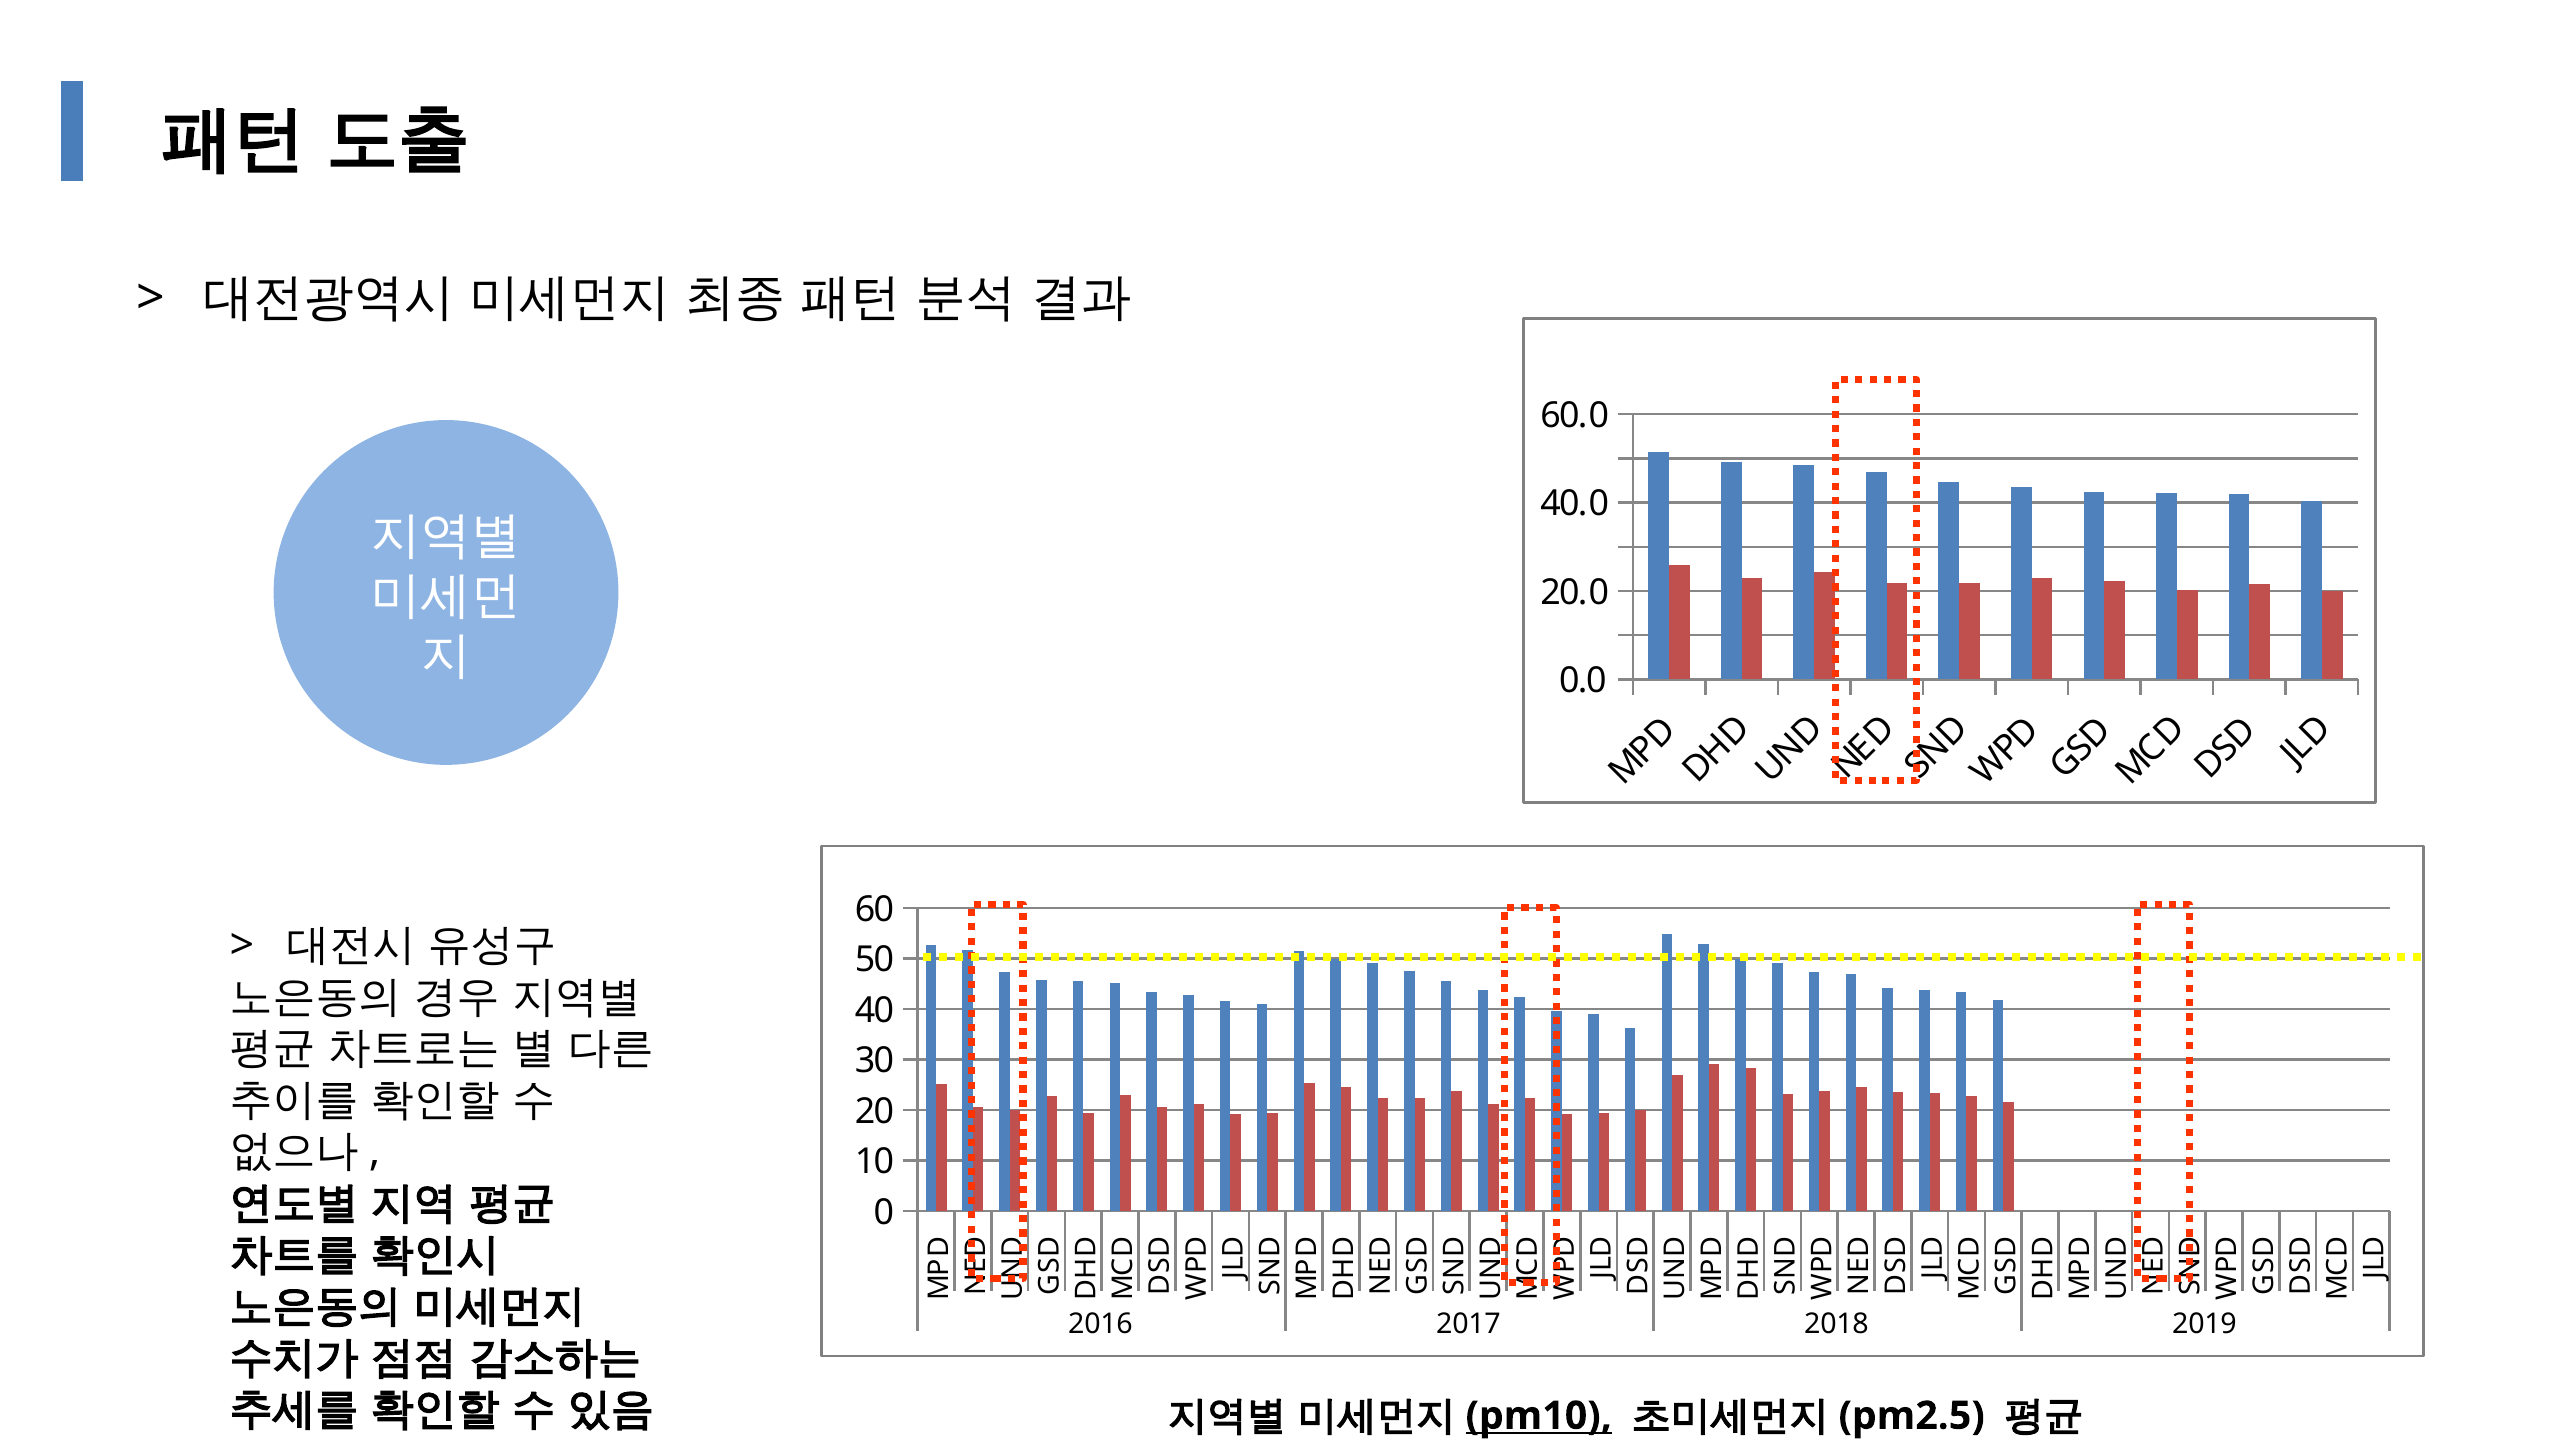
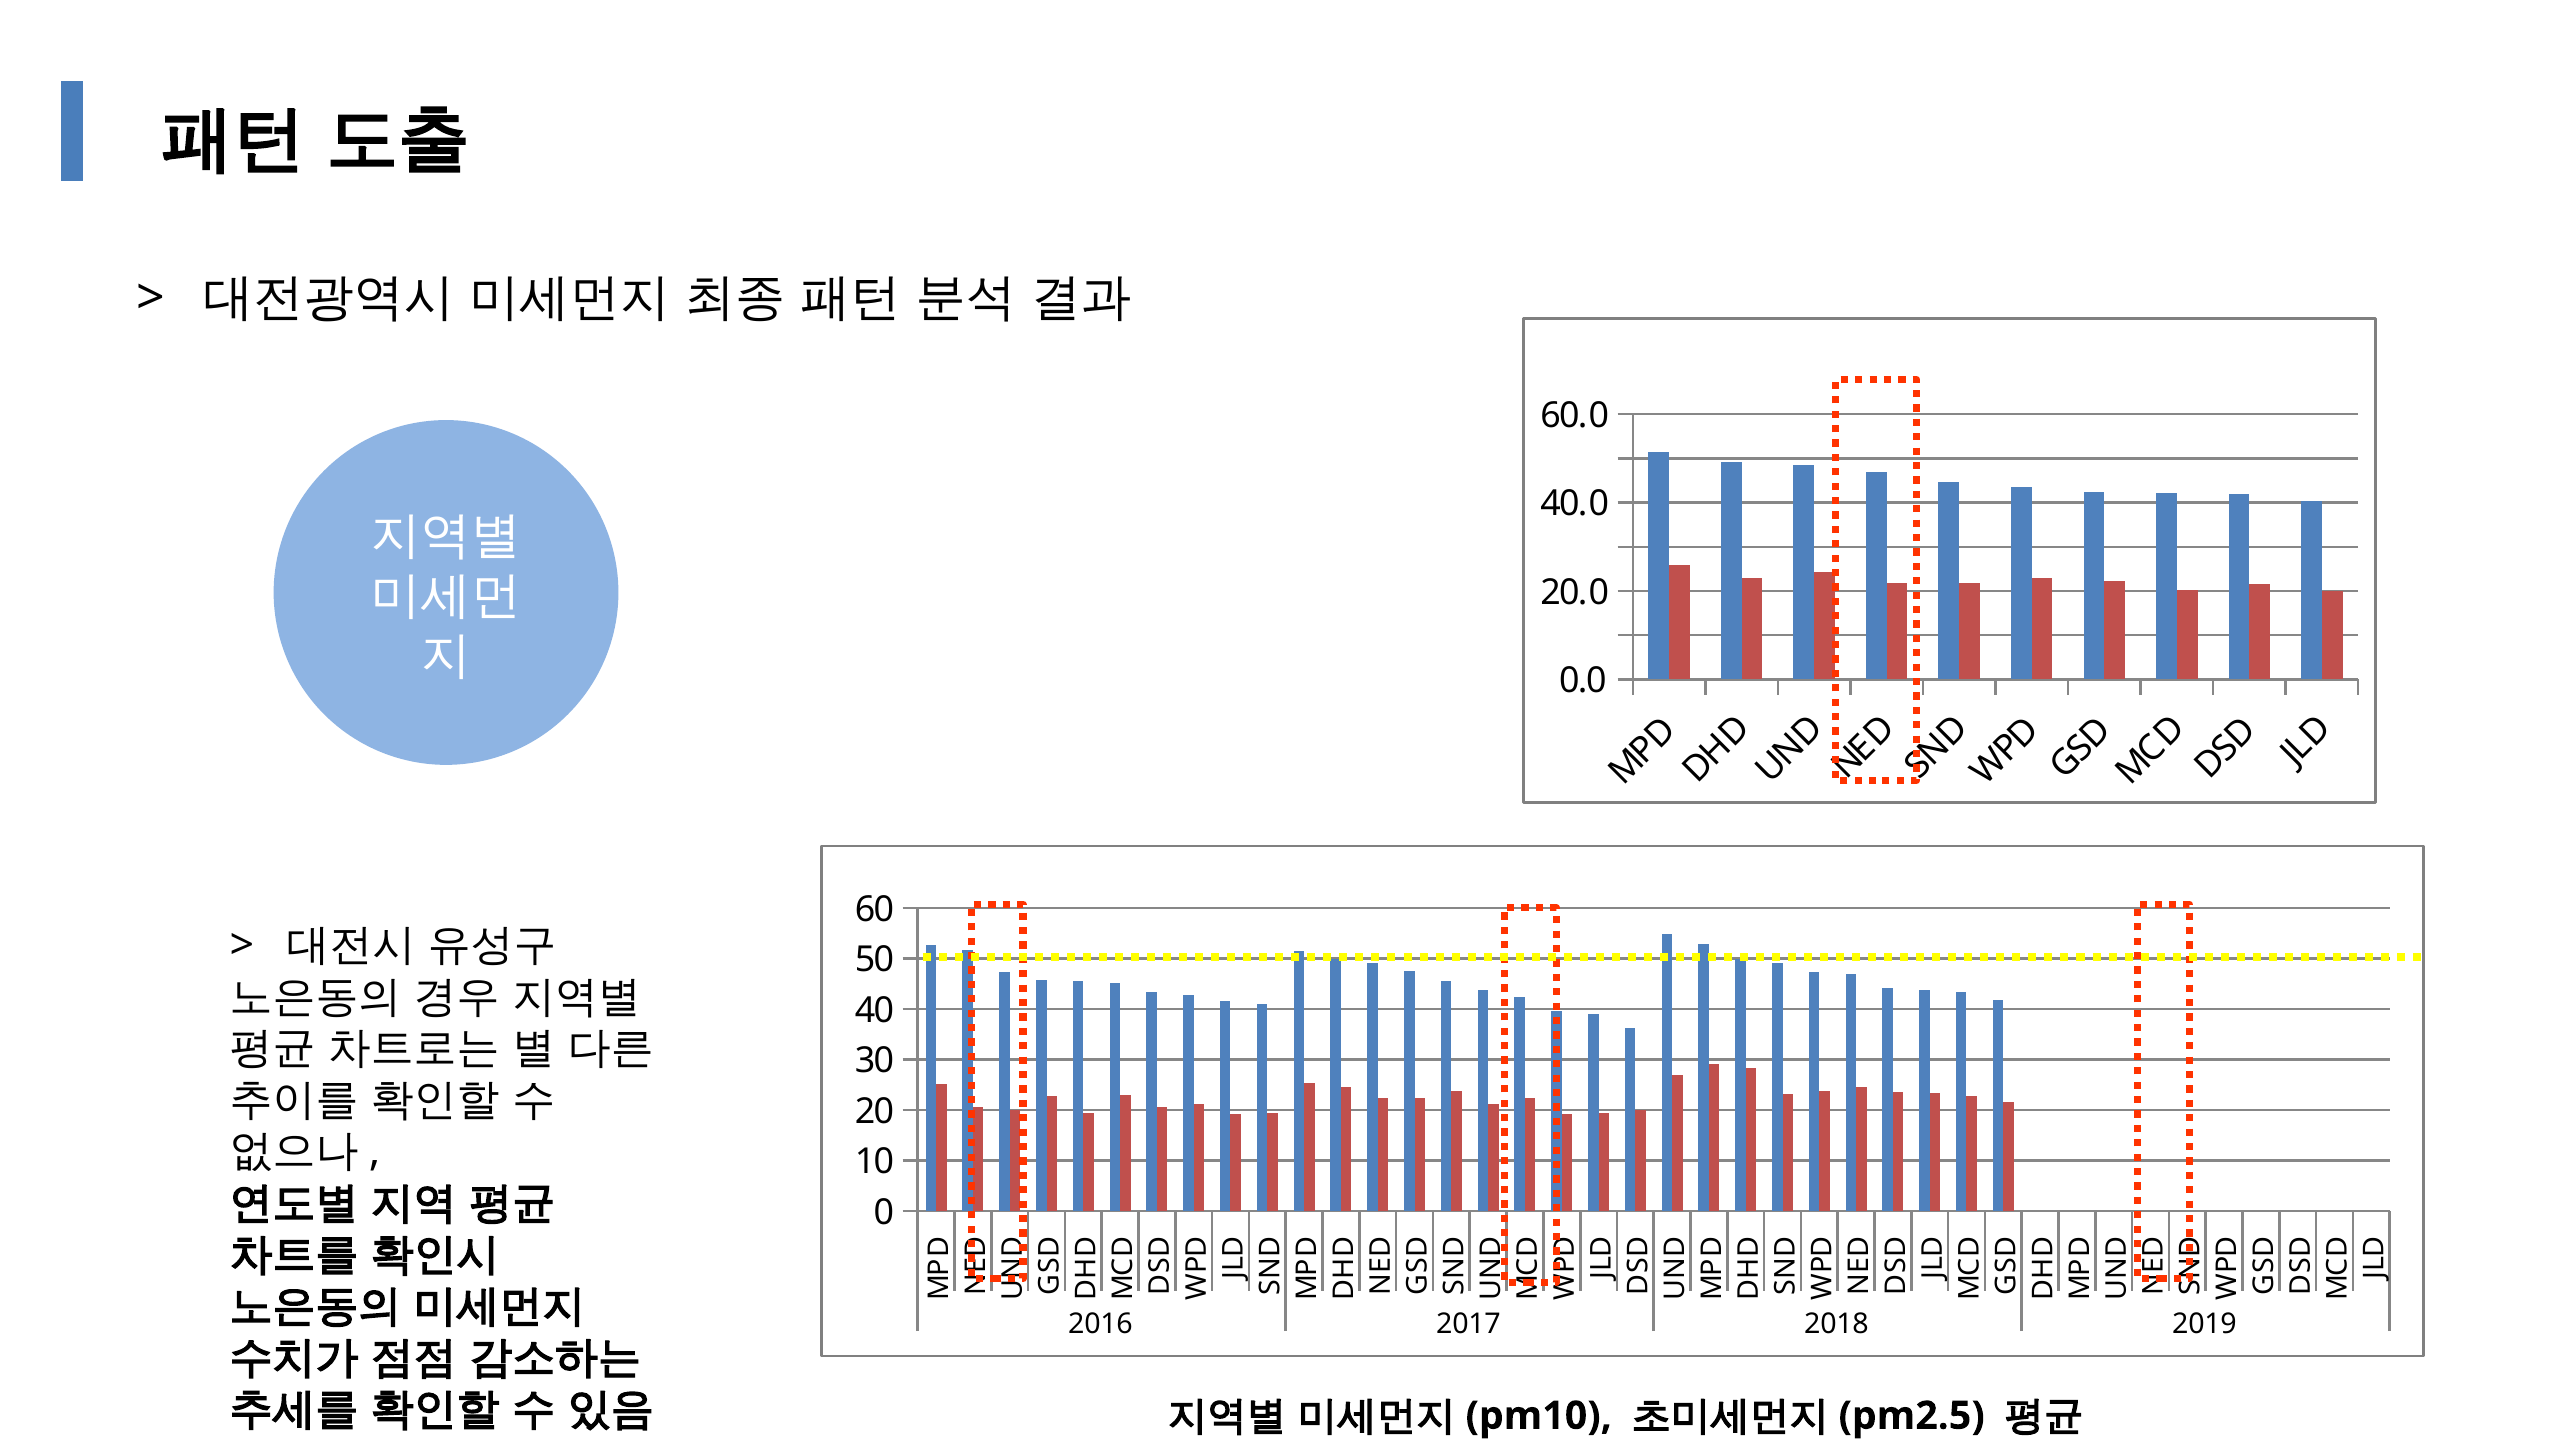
pm10 underline: present -> none (1539, 1416)
